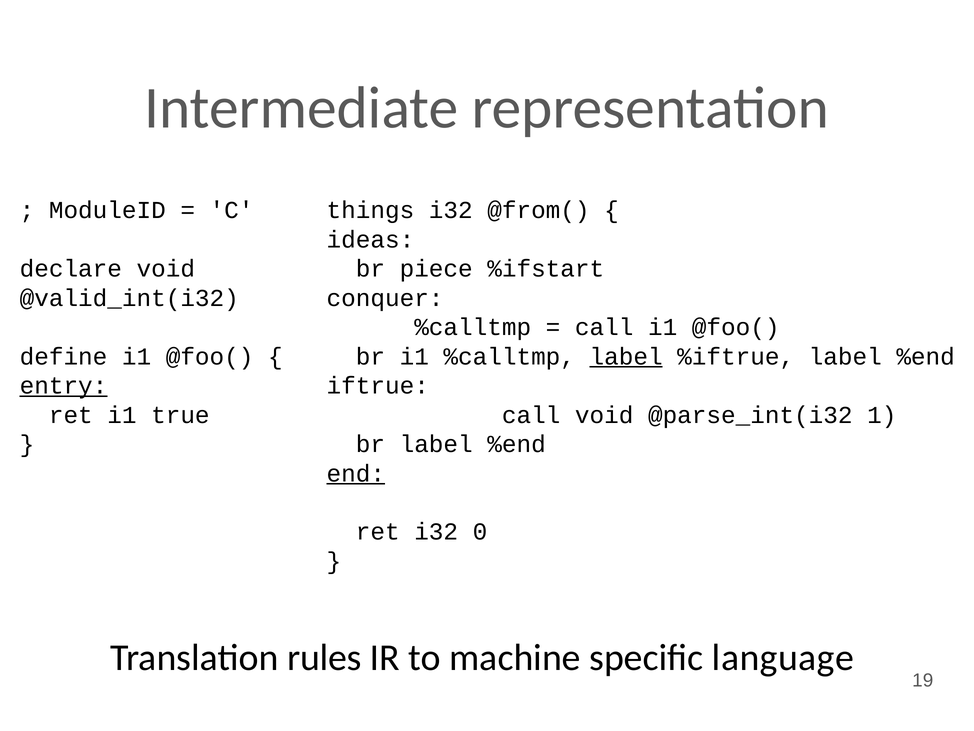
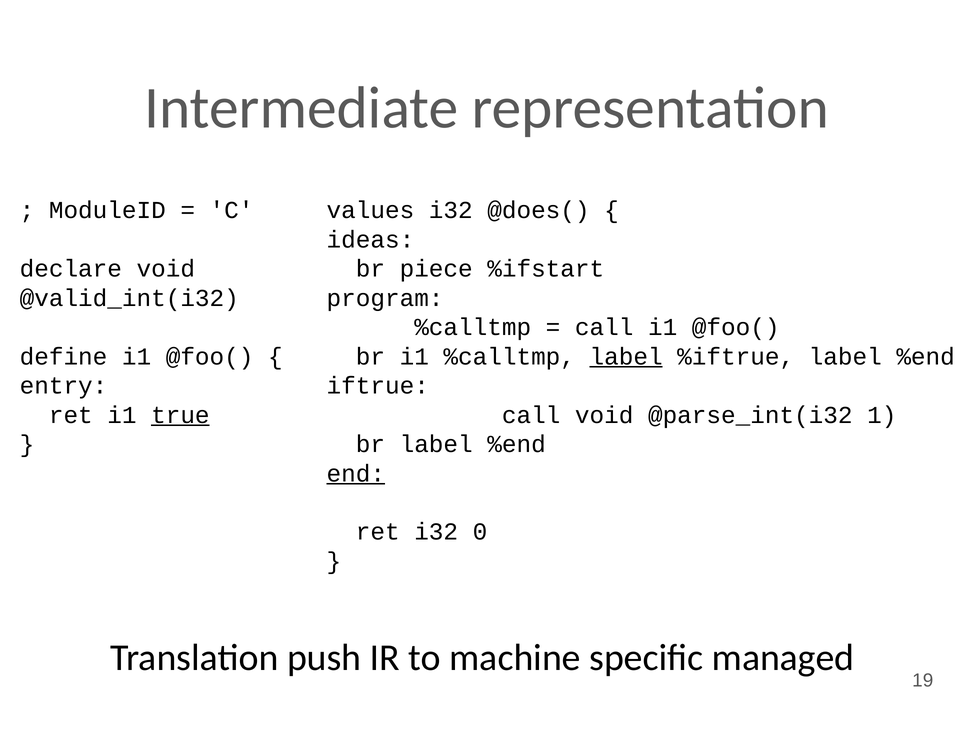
things: things -> values (370, 210)
@from(: @from( -> @does( (538, 210)
conquer: conquer -> program (385, 298)
entry underline: present -> none (64, 385)
true underline: none -> present (180, 415)
rules: rules -> push (324, 657)
language: language -> managed (783, 657)
